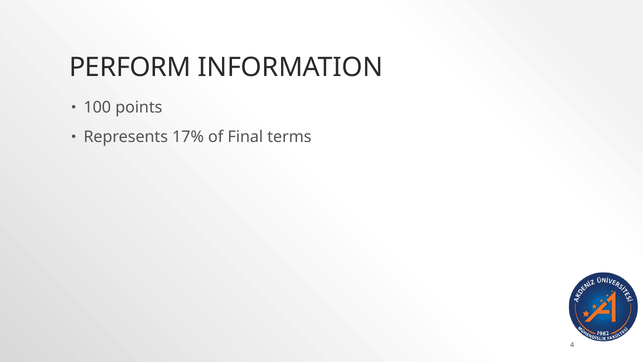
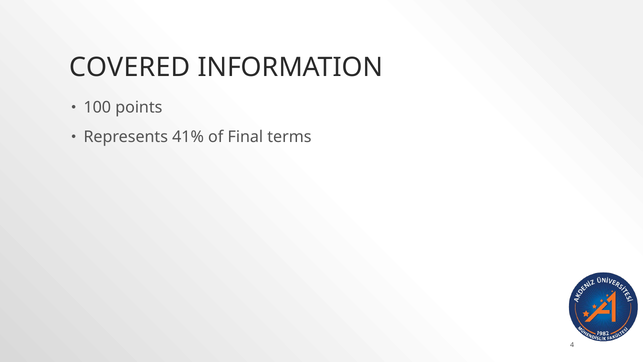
PERFORM: PERFORM -> COVERED (130, 67)
17%: 17% -> 41% (188, 137)
